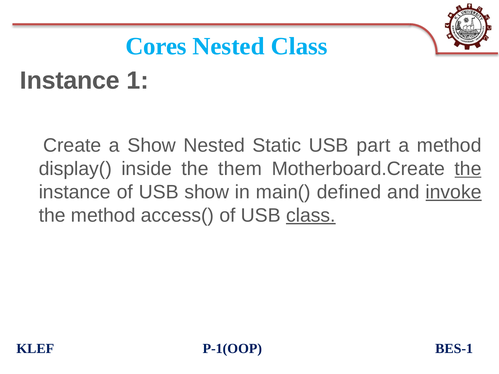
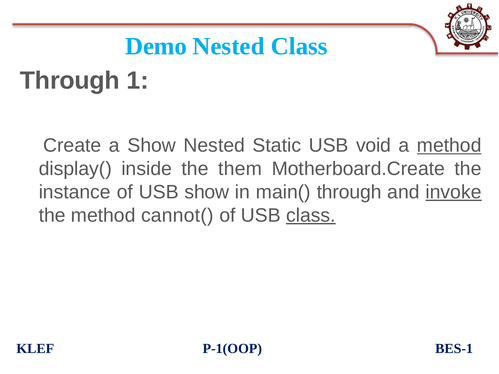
Cores: Cores -> Demo (156, 46)
Instance: Instance -> Through (70, 81)
part: part -> void (374, 146)
method underline: none -> present (449, 146)
the underline: present -> none (468, 169)
main( defined: defined -> through (349, 192)
access(: access( -> cannot( (177, 215)
